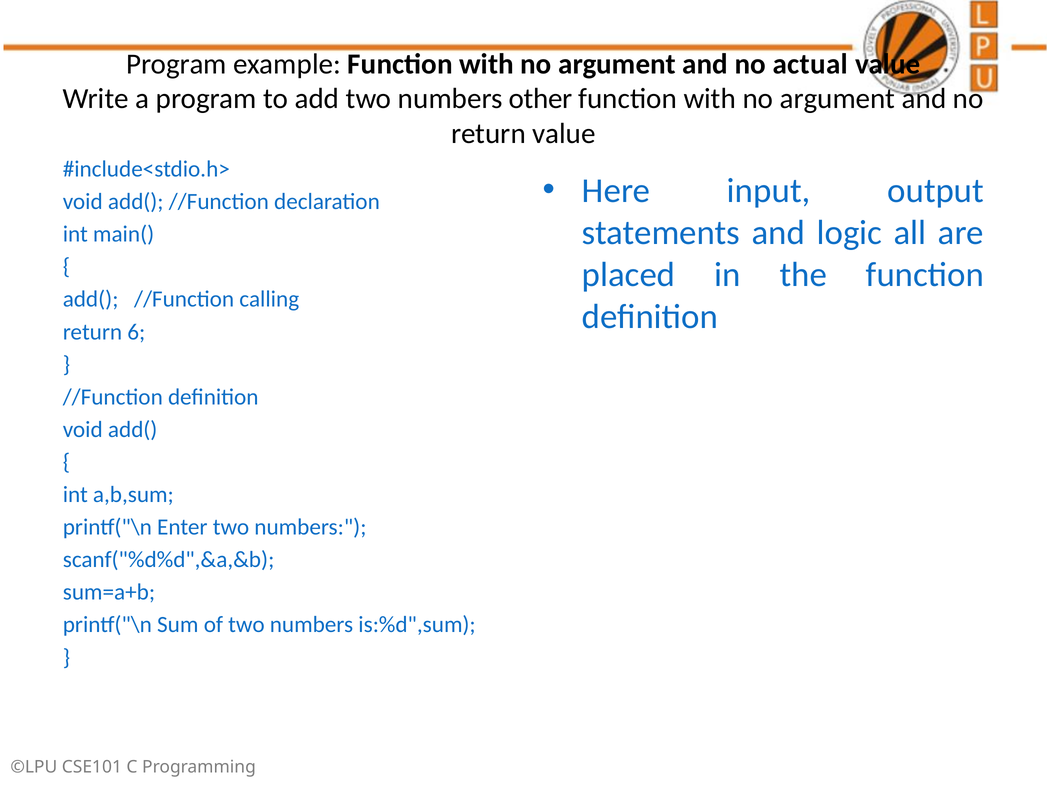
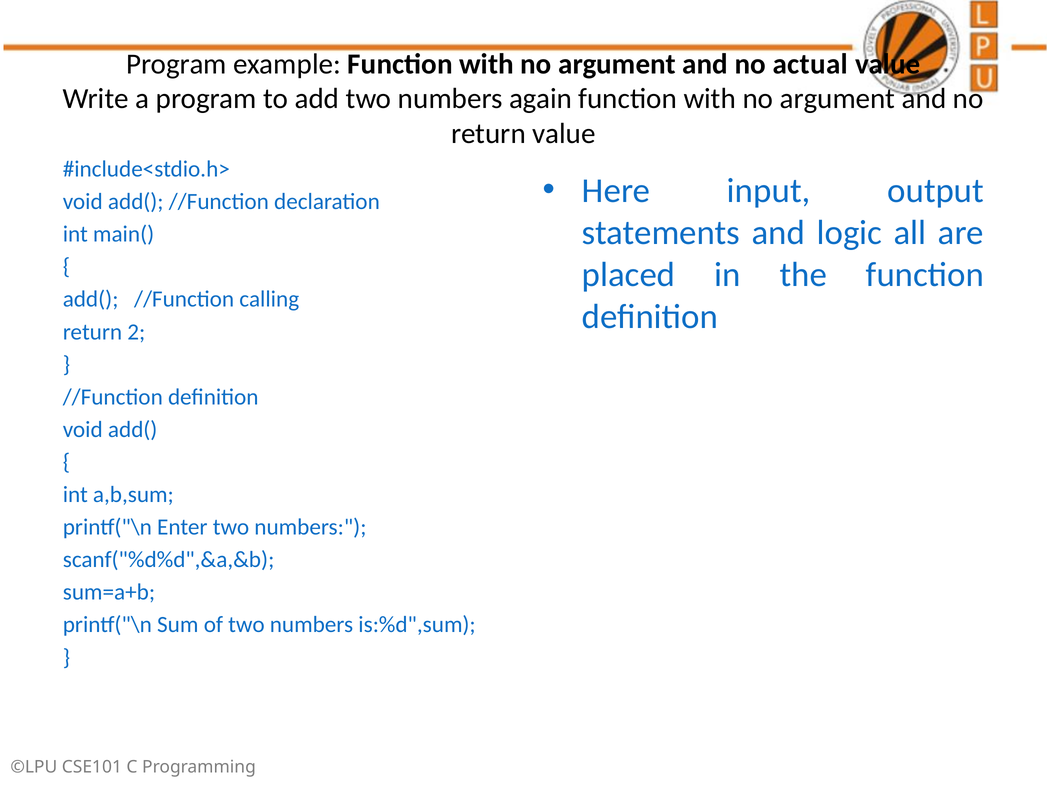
other: other -> again (541, 99)
6: 6 -> 2 (136, 332)
